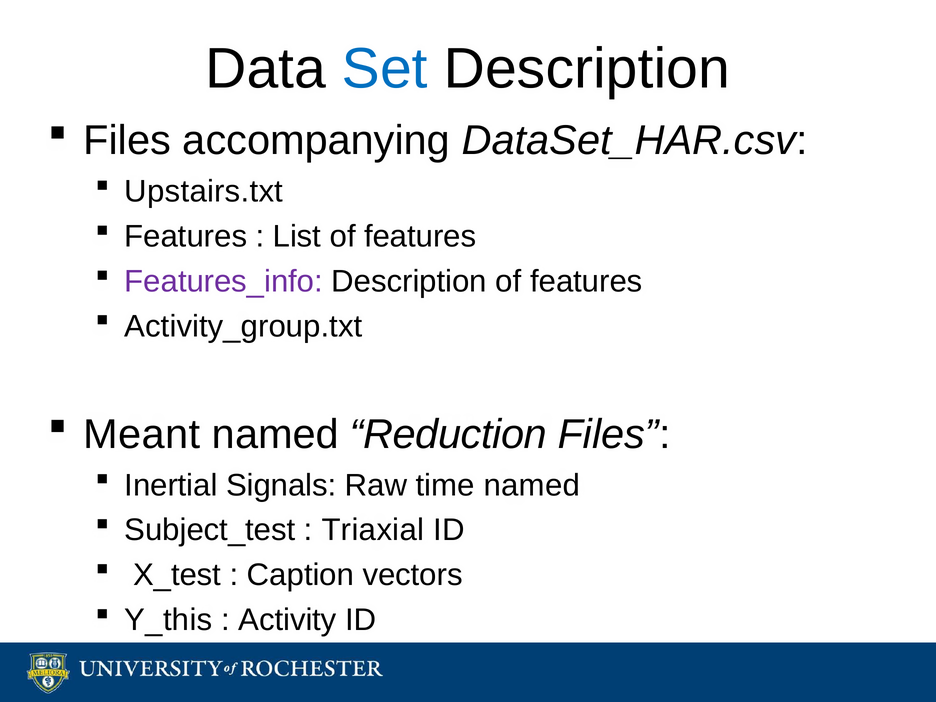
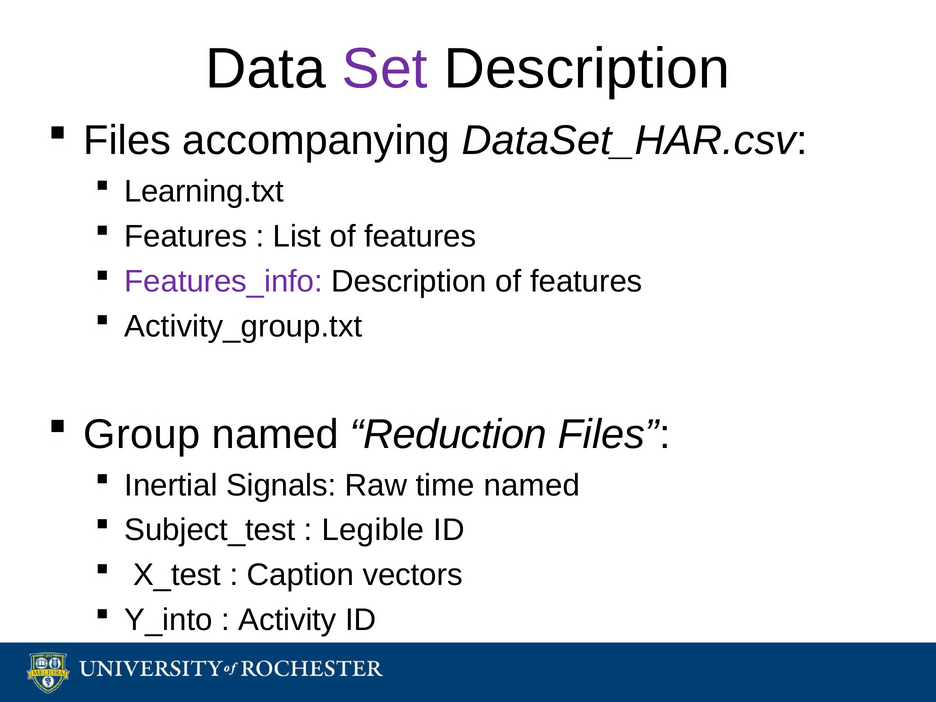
Set colour: blue -> purple (385, 69)
Upstairs.txt: Upstairs.txt -> Learning.txt (204, 191)
Meant: Meant -> Group (142, 434)
Triaxial: Triaxial -> Legible (373, 530)
Y_this: Y_this -> Y_into (169, 620)
